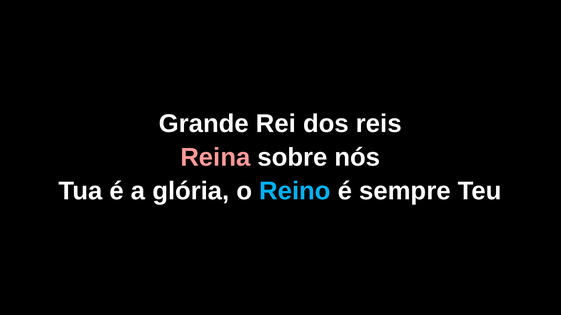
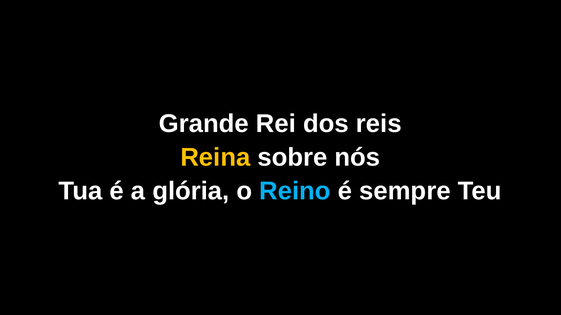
Reina colour: pink -> yellow (215, 158)
